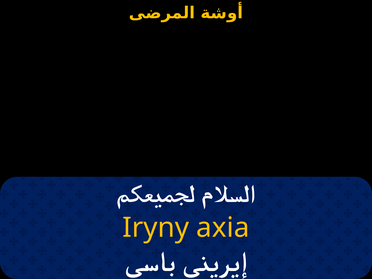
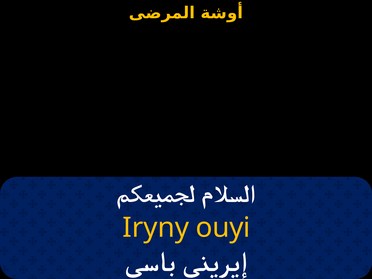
axia: axia -> ouyi (223, 228)
